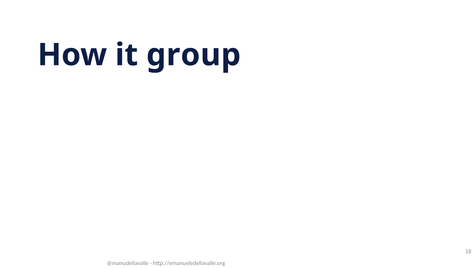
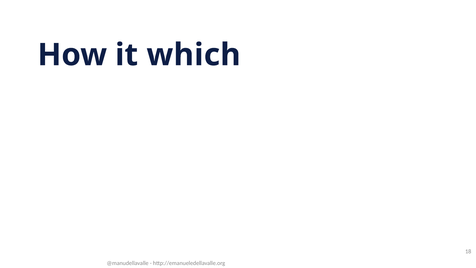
group: group -> which (194, 55)
